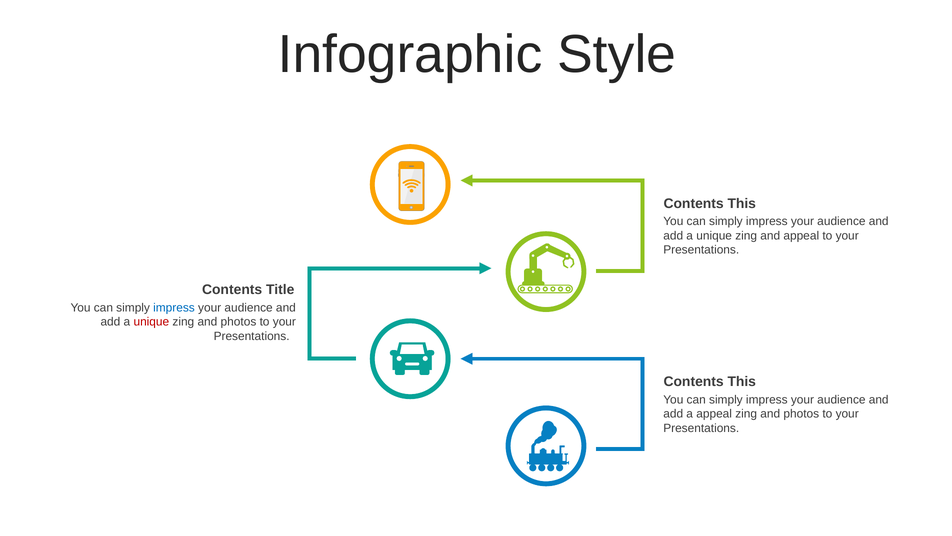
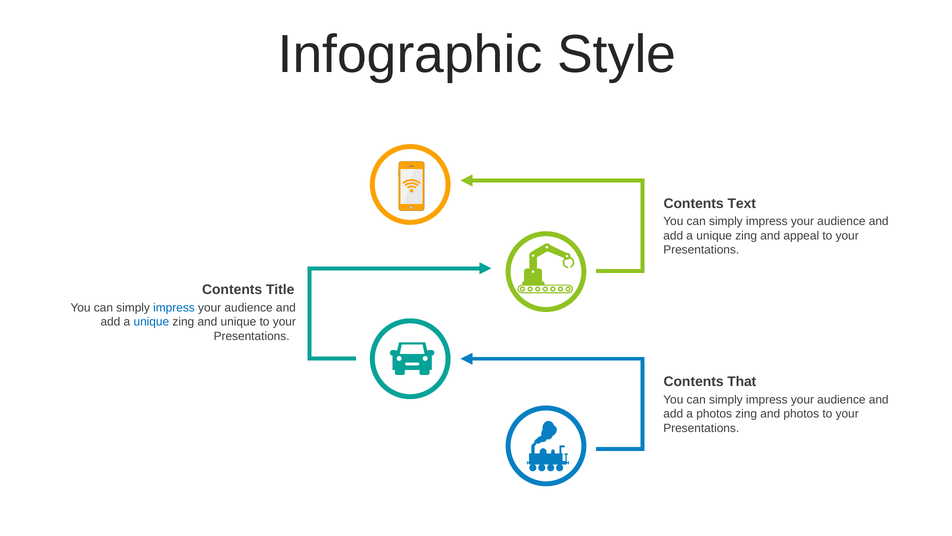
This: This -> Text (742, 203)
unique colour: red -> blue (151, 322)
photos: photos -> unique (238, 322)
This: This -> That (742, 382)
a appeal: appeal -> photos (714, 414)
